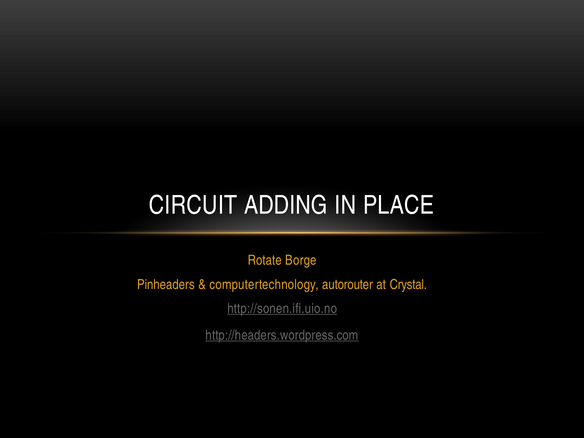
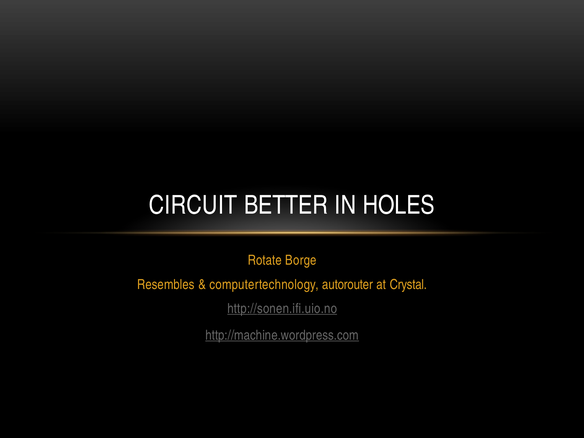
ADDING: ADDING -> BETTER (286, 205)
PLACE: PLACE -> HOLES (399, 205)
Pinheaders: Pinheaders -> Resembles (166, 285)
http://headers.wordpress.com: http://headers.wordpress.com -> http://machine.wordpress.com (282, 335)
